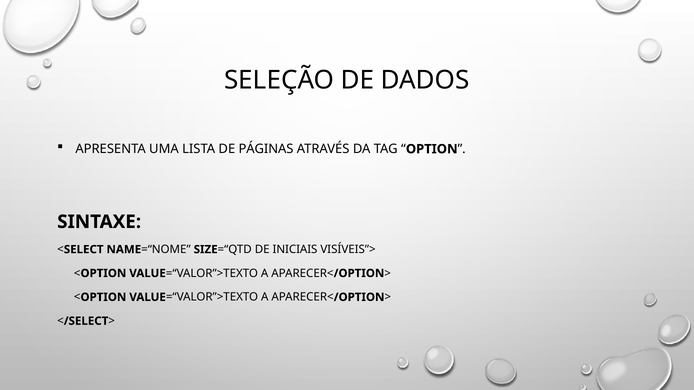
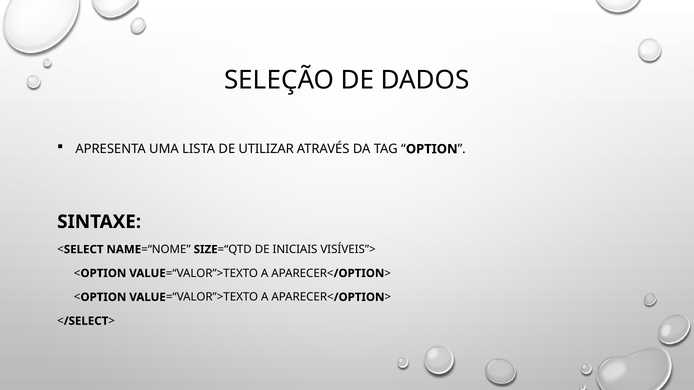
PÁGINAS: PÁGINAS -> UTILIZAR (266, 149)
